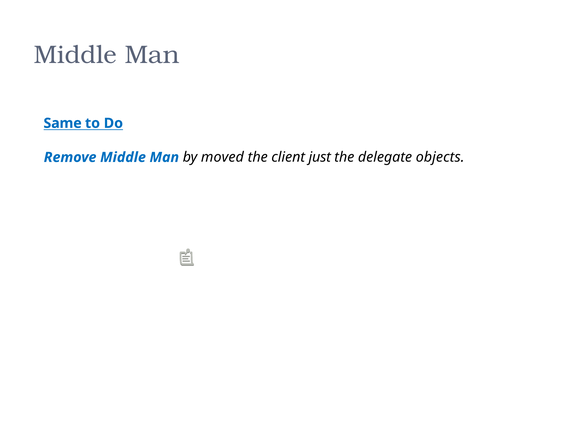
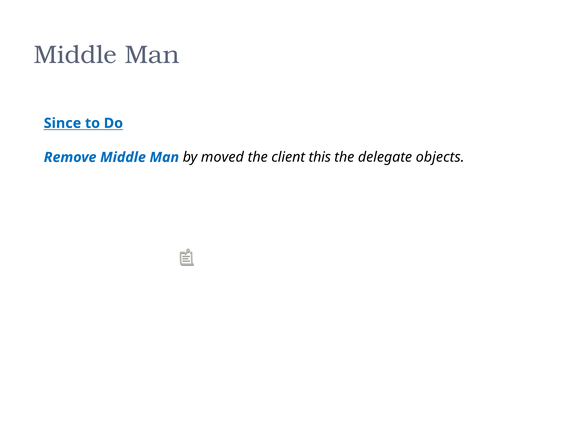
Same: Same -> Since (62, 123)
just: just -> this (320, 157)
